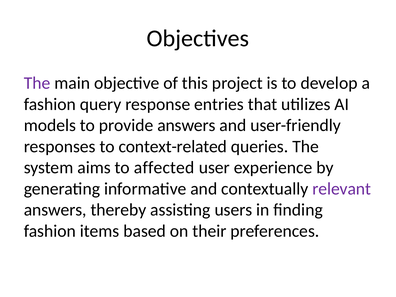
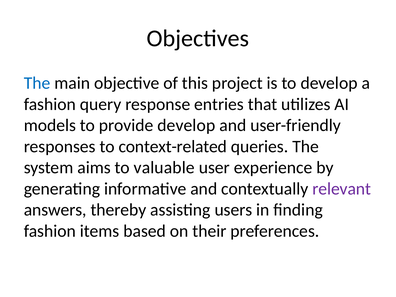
The colour: purple -> blue (37, 83)
provide answers: answers -> develop (186, 125)
affected: affected -> valuable (164, 168)
